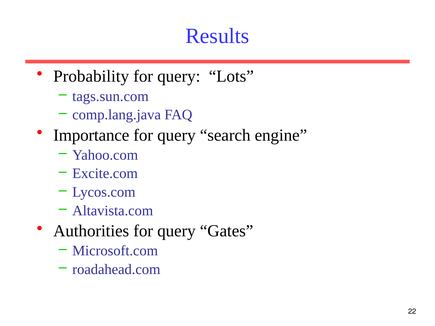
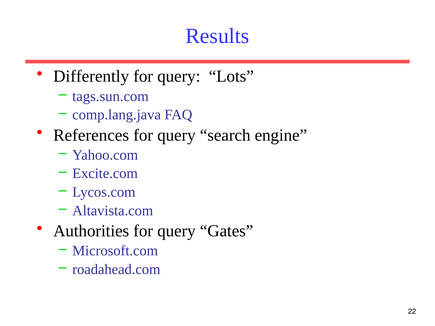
Probability: Probability -> Differently (91, 76)
Importance: Importance -> References (91, 135)
